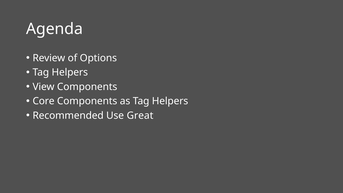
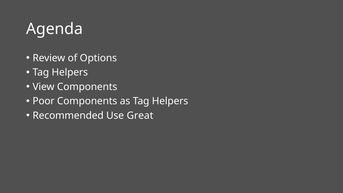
Core: Core -> Poor (44, 101)
